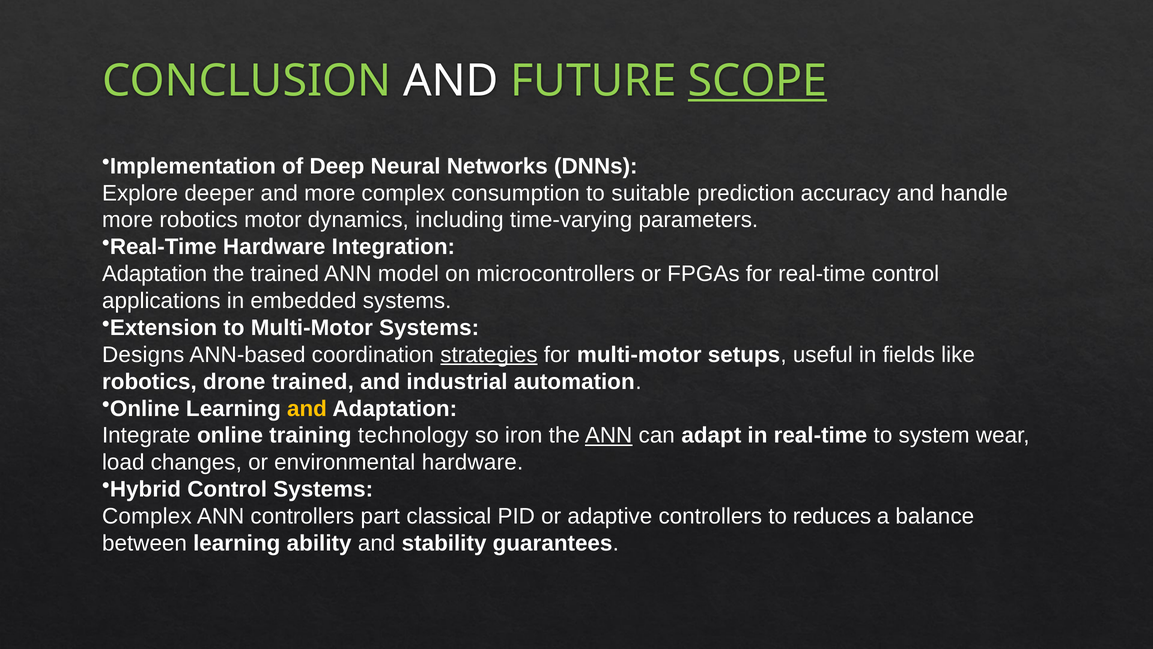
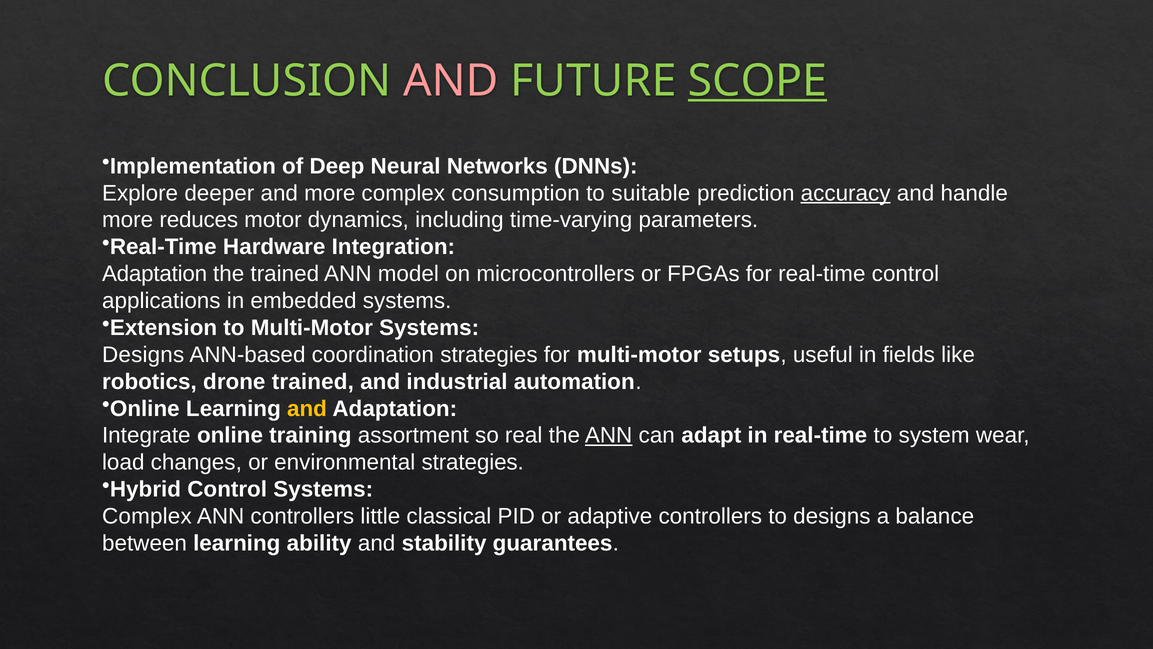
AND colour: white -> pink (451, 81)
accuracy underline: none -> present (846, 193)
more robotics: robotics -> reduces (199, 220)
strategies underline: present -> none (489, 355)
technology: technology -> assortment (413, 435)
iron: iron -> real (524, 435)
environmental hardware: hardware -> strategies (473, 462)
part: part -> little (380, 516)
to reduces: reduces -> designs (832, 516)
